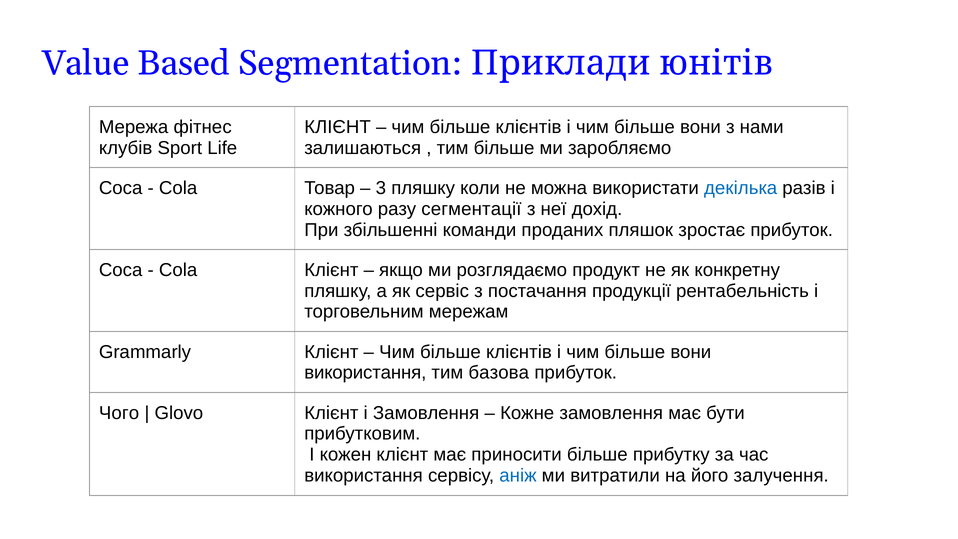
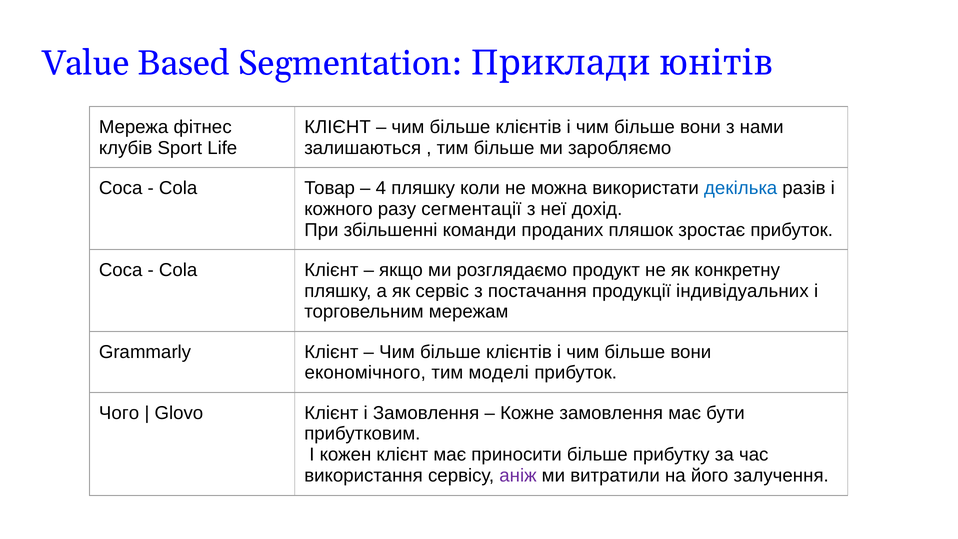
3: 3 -> 4 (381, 188)
рентабельність: рентабельність -> індивідуальних (742, 291)
використання: використання -> економічного (365, 373)
базова: базова -> моделі (499, 373)
аніж colour: blue -> purple (518, 476)
